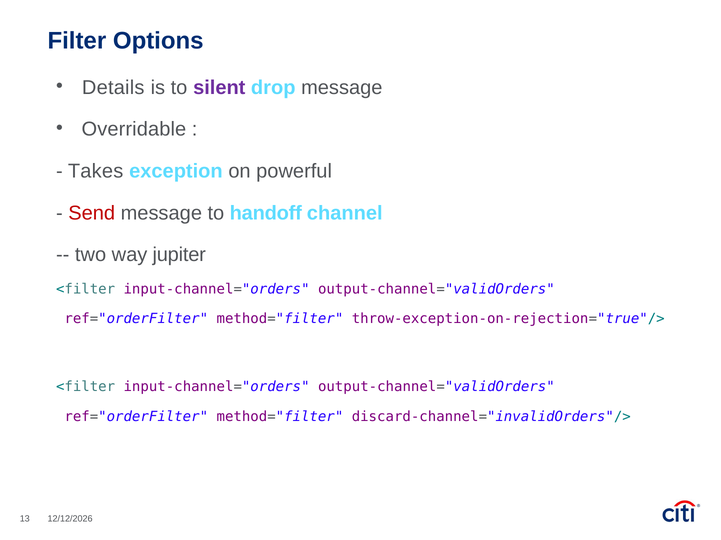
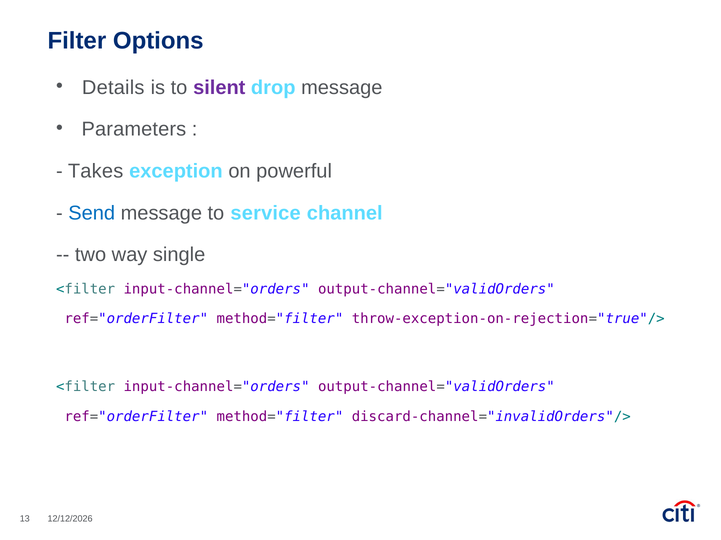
Overridable: Overridable -> Parameters (134, 130)
Send colour: red -> blue (92, 213)
handoff: handoff -> service (266, 213)
jupiter: jupiter -> single (179, 255)
